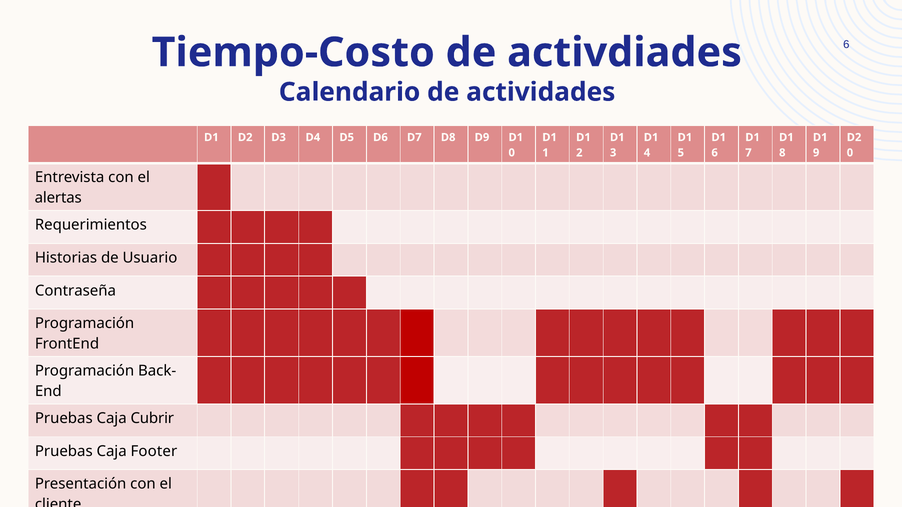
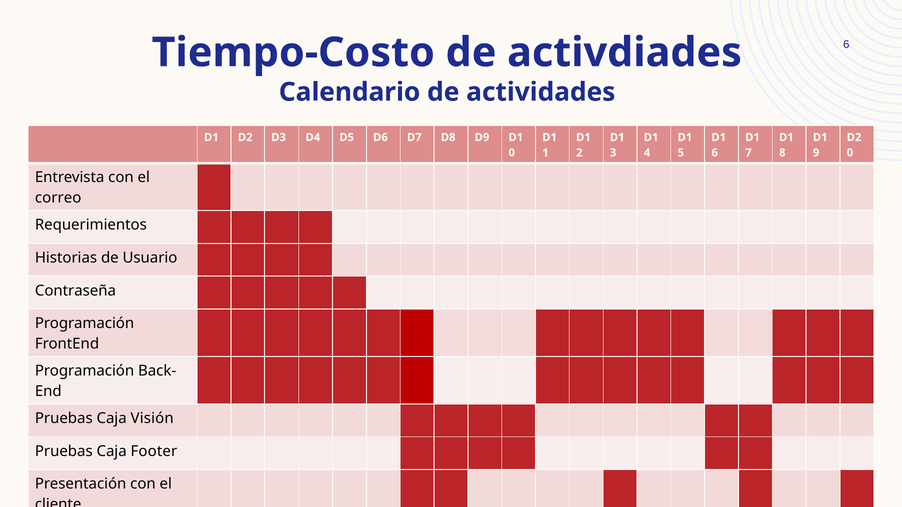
alertas: alertas -> correo (58, 198)
Cubrir: Cubrir -> Visión (152, 419)
